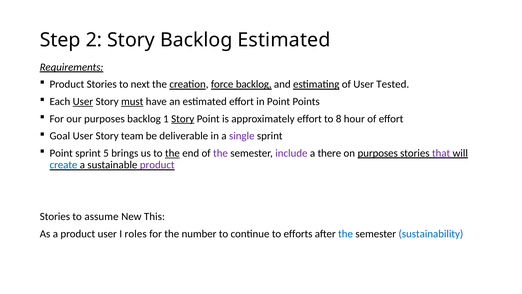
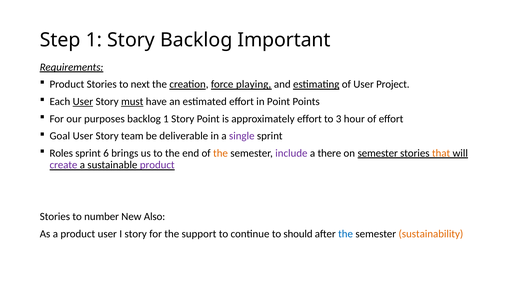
Step 2: 2 -> 1 (94, 40)
Backlog Estimated: Estimated -> Important (284, 40)
force backlog: backlog -> playing (254, 84)
Tested: Tested -> Project (393, 84)
Story underline: present -> none (183, 119)
8: 8 -> 3 (339, 119)
Point: Point -> Roles (61, 153)
5: 5 -> 6 (106, 153)
the underline: present -> none (172, 153)
the colour: purple -> orange (221, 153)
on purposes: purposes -> semester (378, 153)
that colour: purple -> orange (441, 153)
create colour: blue -> purple (63, 165)
assume: assume -> number (102, 216)
This: This -> Also (155, 216)
I roles: roles -> story (136, 234)
number: number -> support (199, 234)
efforts: efforts -> should (298, 234)
sustainability colour: blue -> orange (431, 234)
